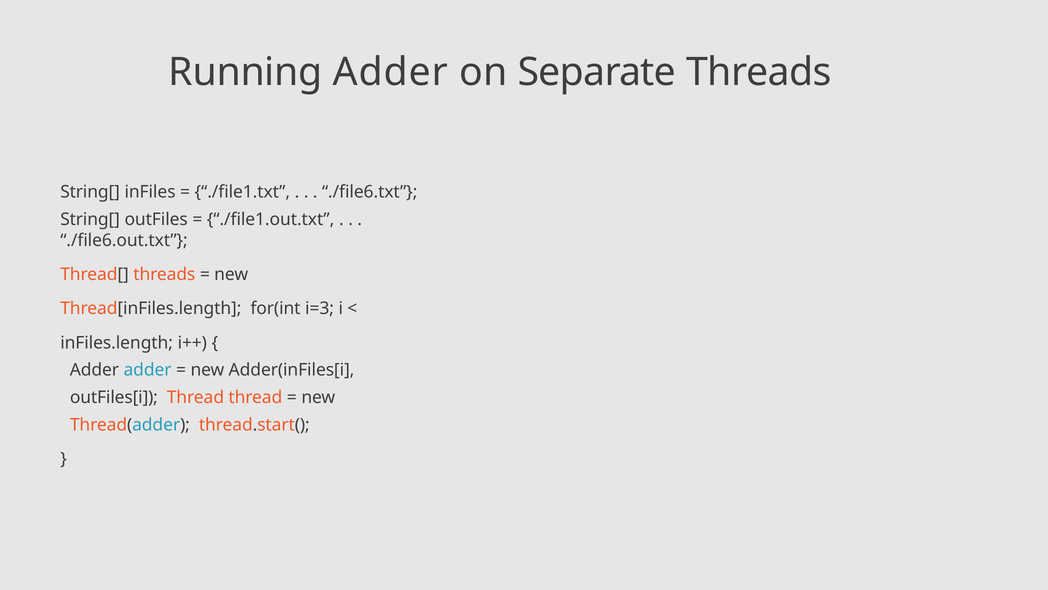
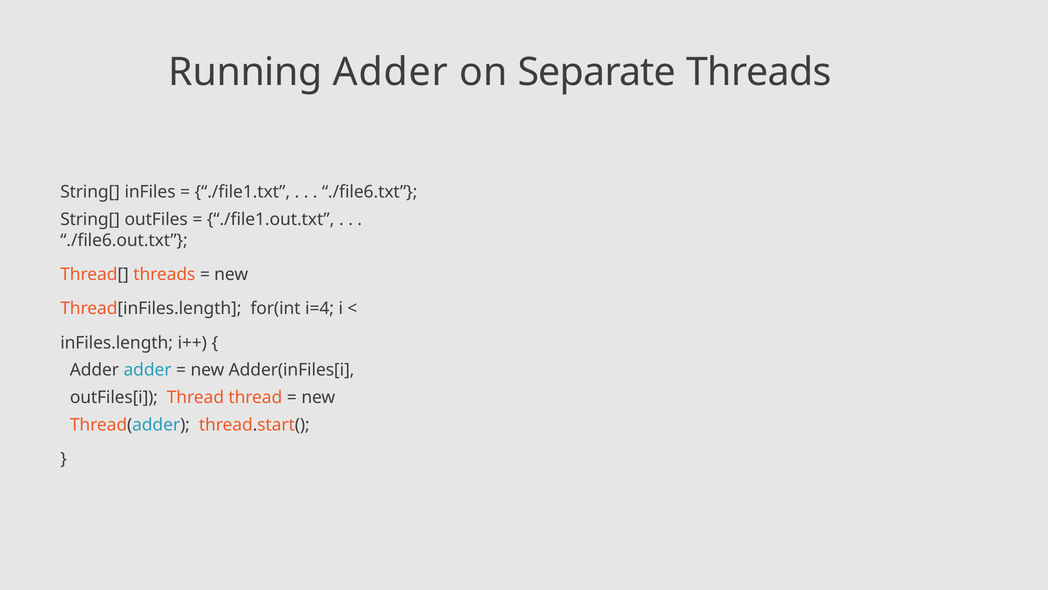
i=3: i=3 -> i=4 (320, 308)
